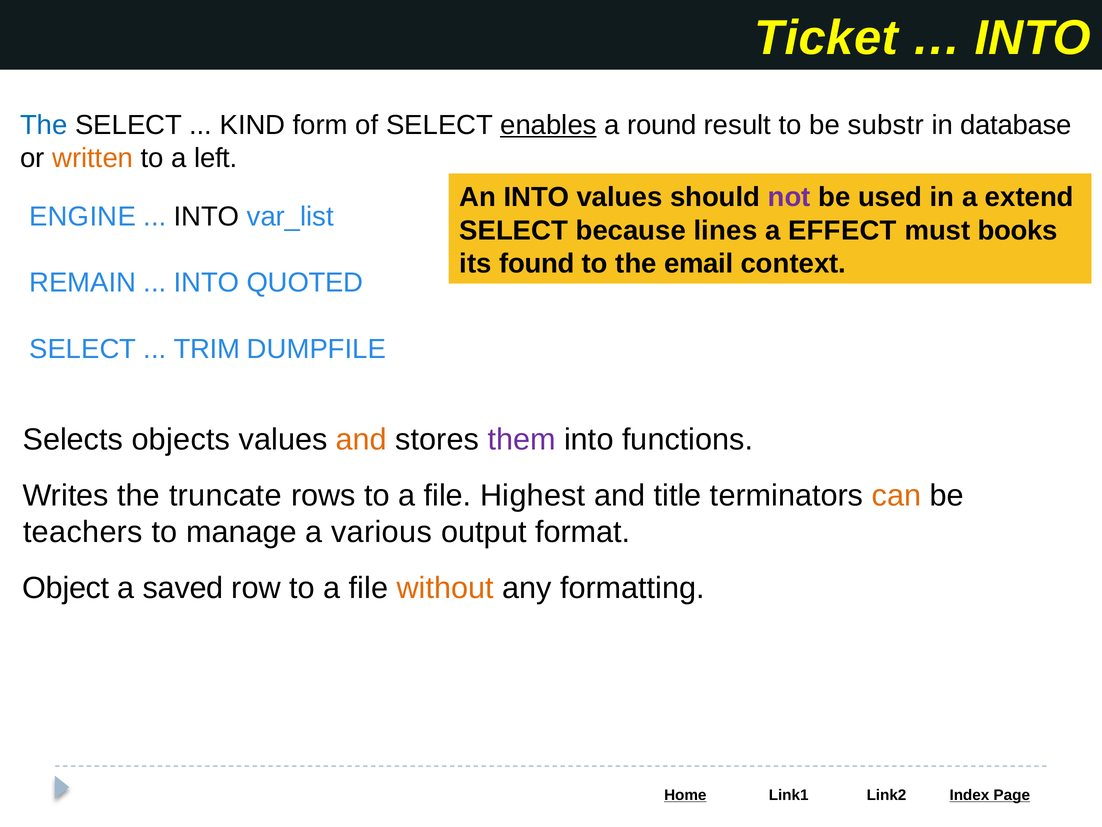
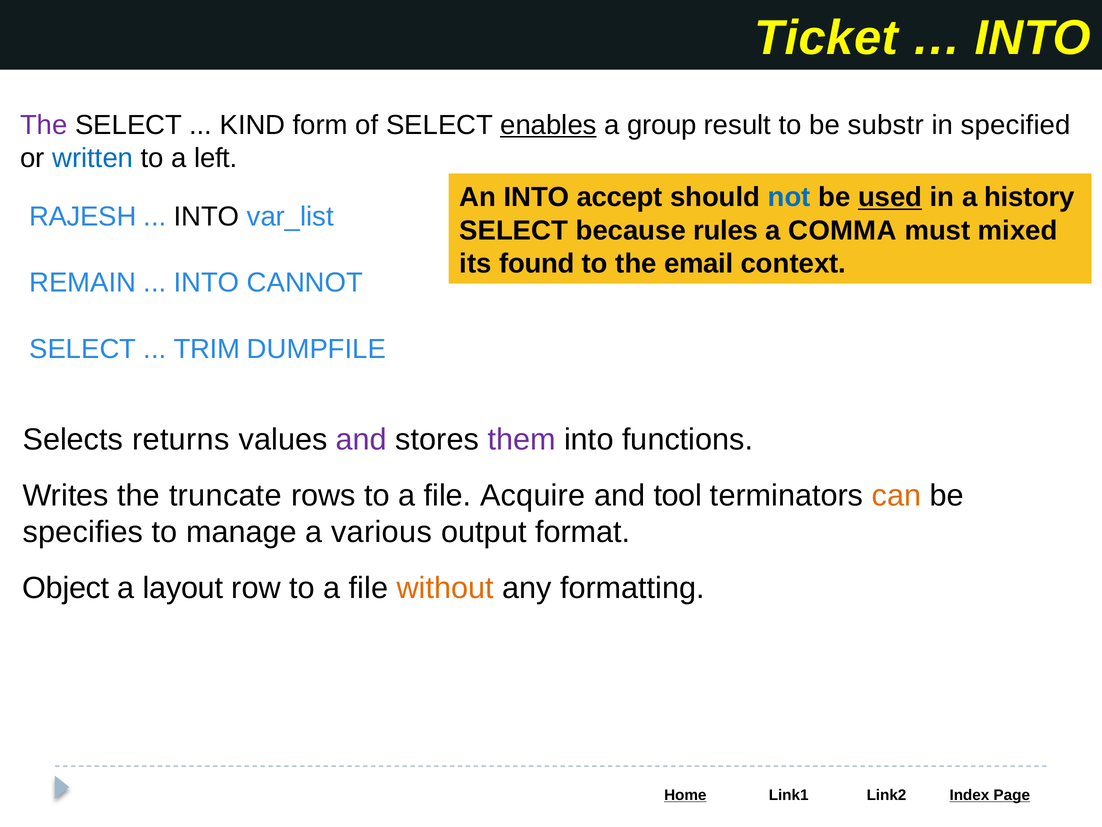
The colour: blue -> purple (44, 125)
round: round -> group (662, 125)
database: database -> specified (1016, 125)
written colour: orange -> blue (93, 158)
INTO values: values -> accept (620, 197)
not colour: purple -> blue (789, 197)
used underline: none -> present (890, 197)
extend: extend -> history (1029, 197)
ENGINE: ENGINE -> RAJESH (83, 216)
lines: lines -> rules (726, 230)
EFFECT: EFFECT -> COMMA (842, 230)
books: books -> mixed (1018, 230)
QUOTED: QUOTED -> CANNOT (305, 283)
objects: objects -> returns (181, 439)
and colour: orange -> purple (361, 439)
Highest: Highest -> Acquire (533, 495)
title: title -> tool (678, 495)
teachers: teachers -> specifies (83, 532)
saved: saved -> layout (183, 588)
